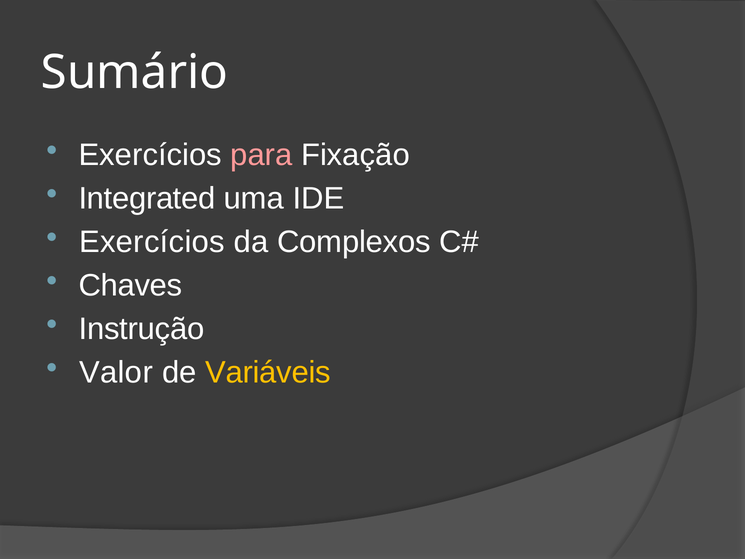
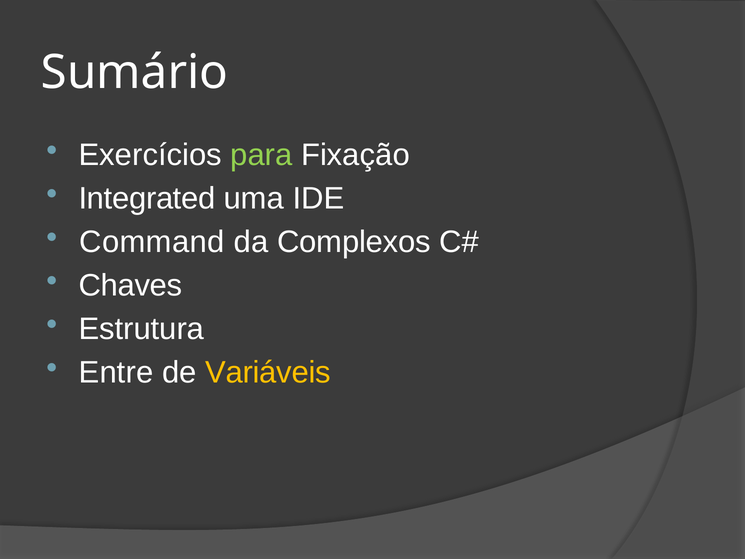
para colour: pink -> light green (262, 155)
Exercícios: Exercícios -> Command (152, 242)
Instrução: Instrução -> Estrutura (141, 329)
Valor: Valor -> Entre (116, 372)
